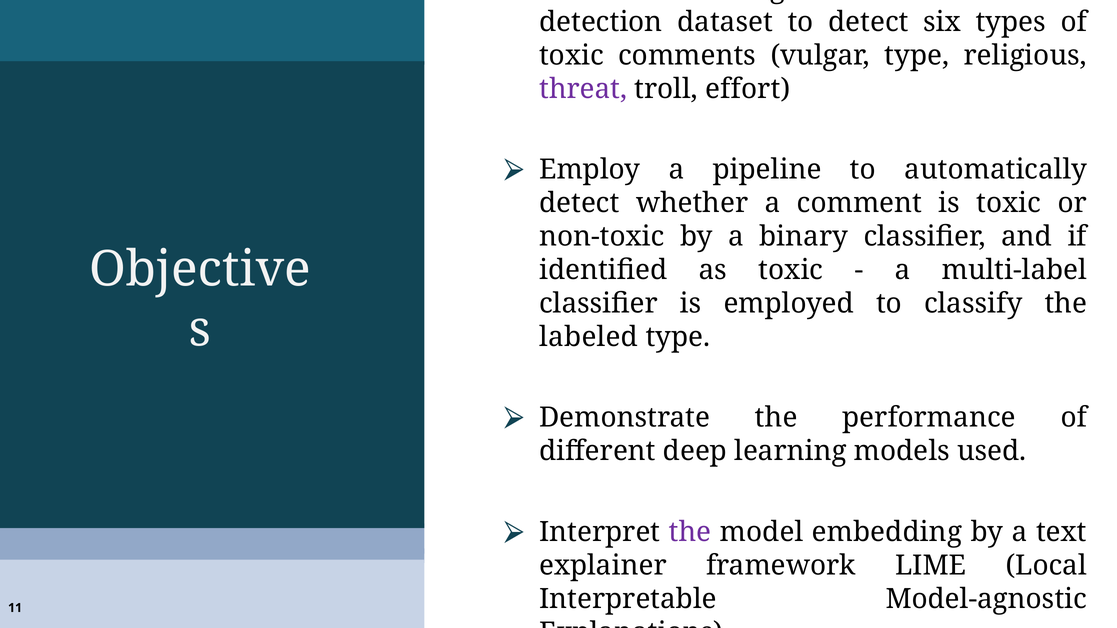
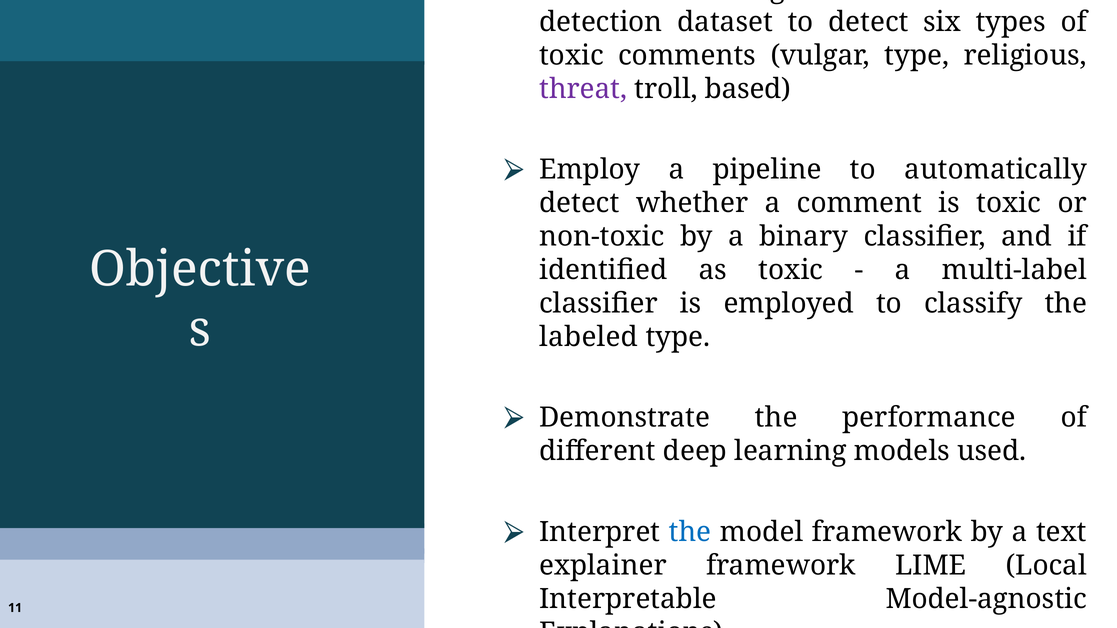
effort: effort -> based (748, 89)
the colour: purple -> blue (690, 532)
model embedding: embedding -> framework (887, 532)
